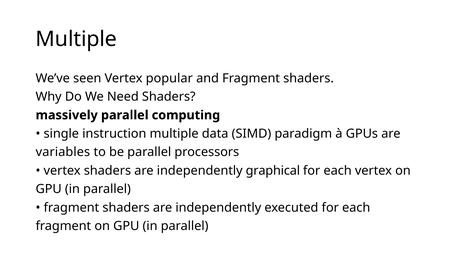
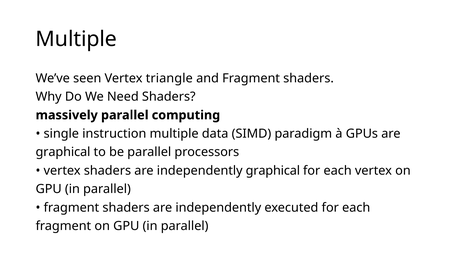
popular: popular -> triangle (169, 78)
variables: variables -> graphical (63, 153)
